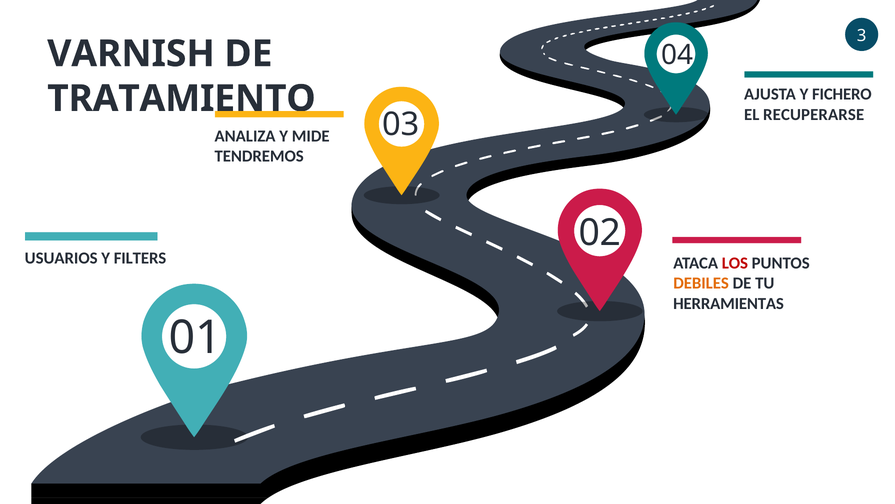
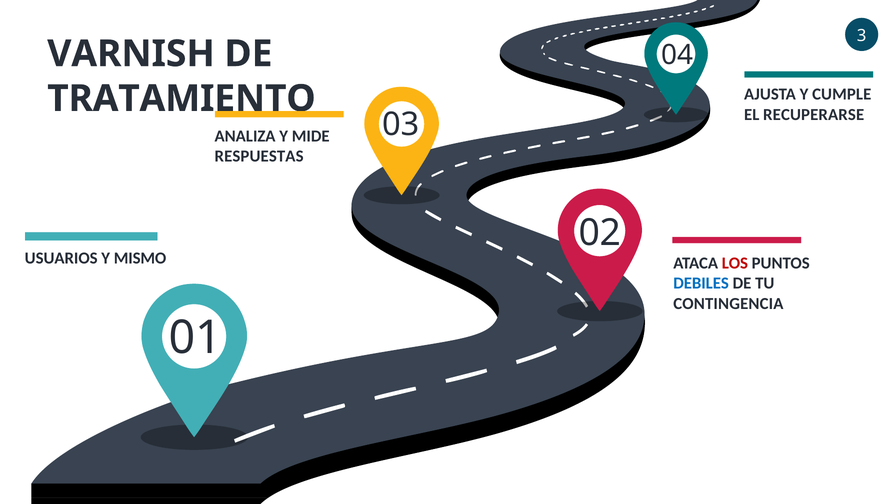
FICHERO: FICHERO -> CUMPLE (842, 94)
TENDREMOS: TENDREMOS -> RESPUESTAS (259, 156)
FILTERS: FILTERS -> MISMO (140, 258)
DEBILES colour: orange -> blue (701, 283)
HERRAMIENTAS: HERRAMIENTAS -> CONTINGENCIA (728, 303)
